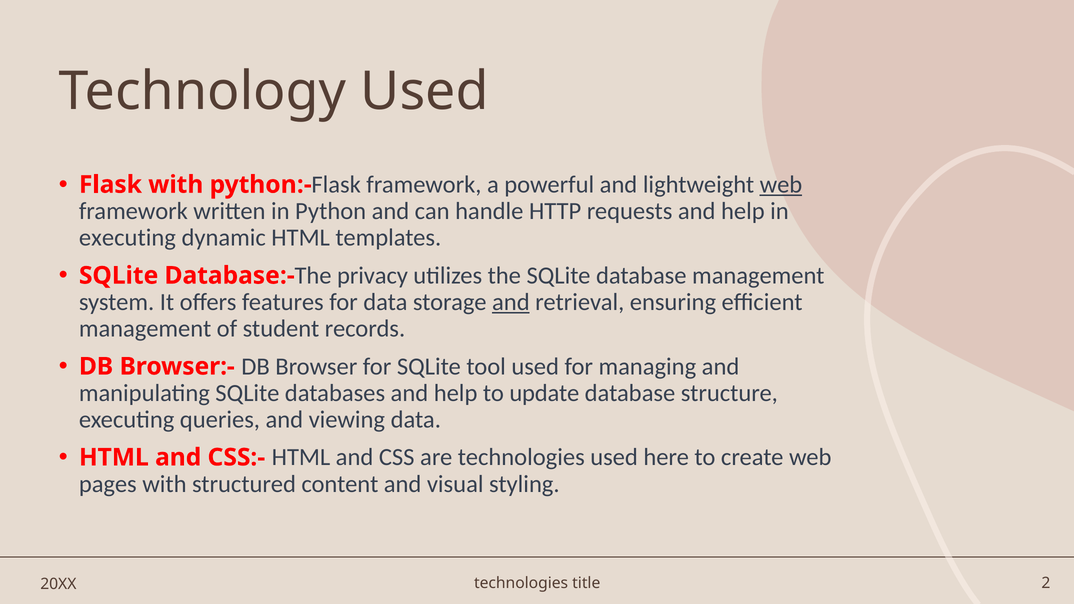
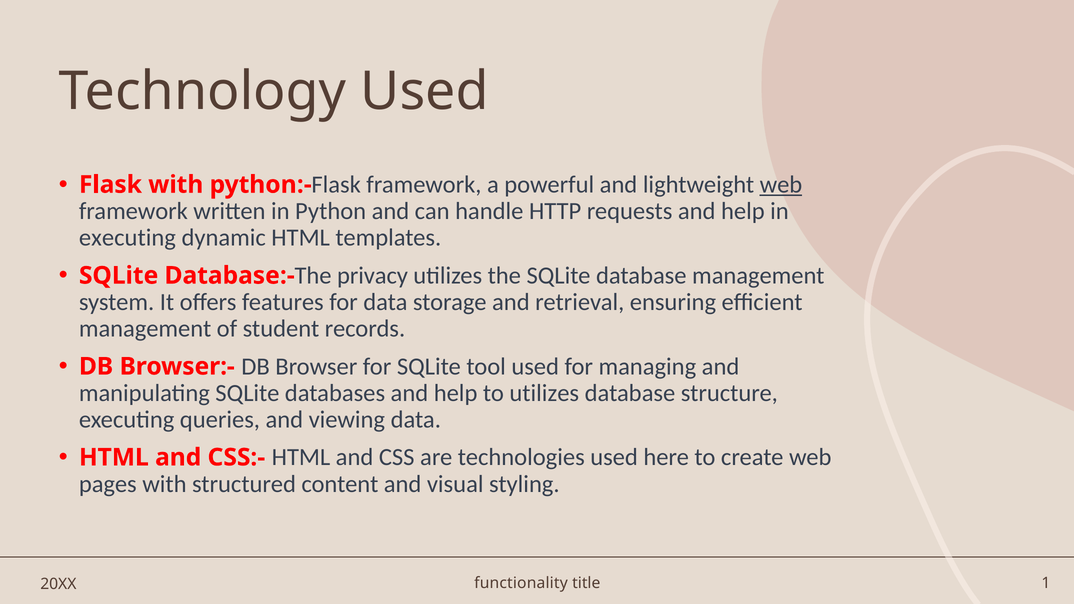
and underline: present -> none (511, 302)
to update: update -> utilizes (544, 393)
technologies: technologies -> functionality (521, 583)
2: 2 -> 1 (1046, 583)
